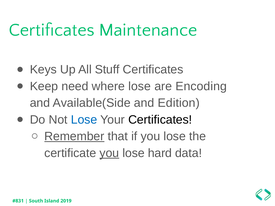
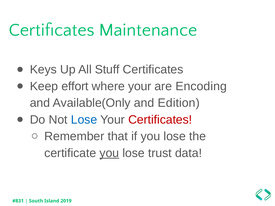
need: need -> effort (75, 86)
where lose: lose -> your (140, 86)
Available(Side: Available(Side -> Available(Only (92, 103)
Certificates colour: black -> red (160, 120)
Remember underline: present -> none (74, 136)
hard: hard -> trust (160, 153)
